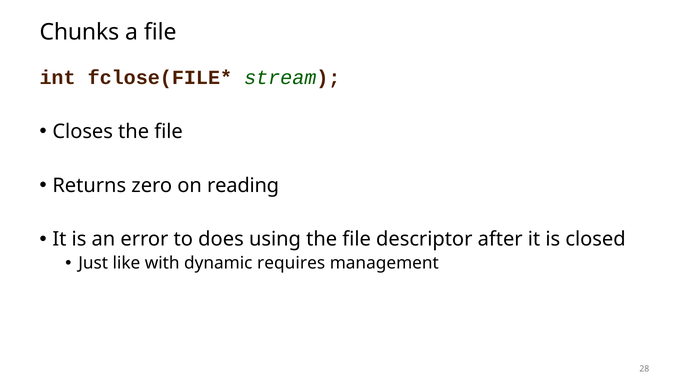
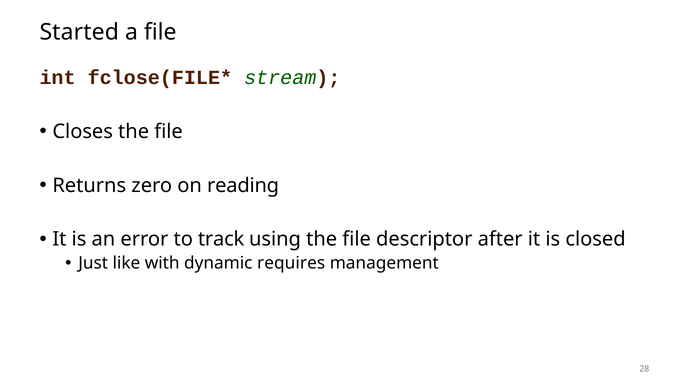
Chunks: Chunks -> Started (79, 32)
does: does -> track (221, 240)
